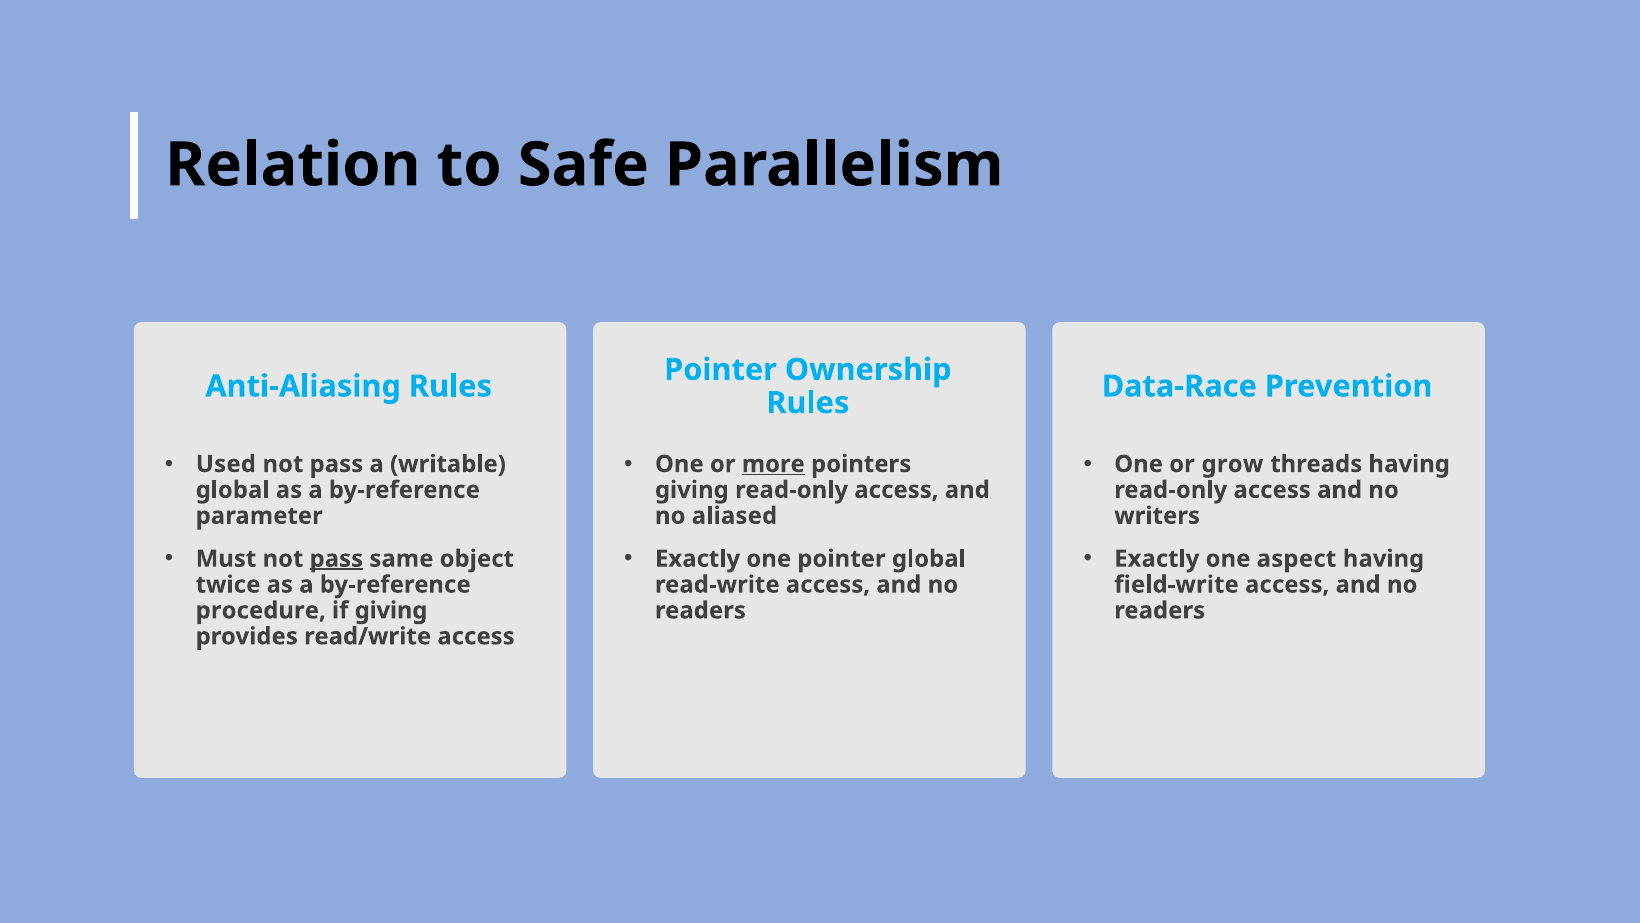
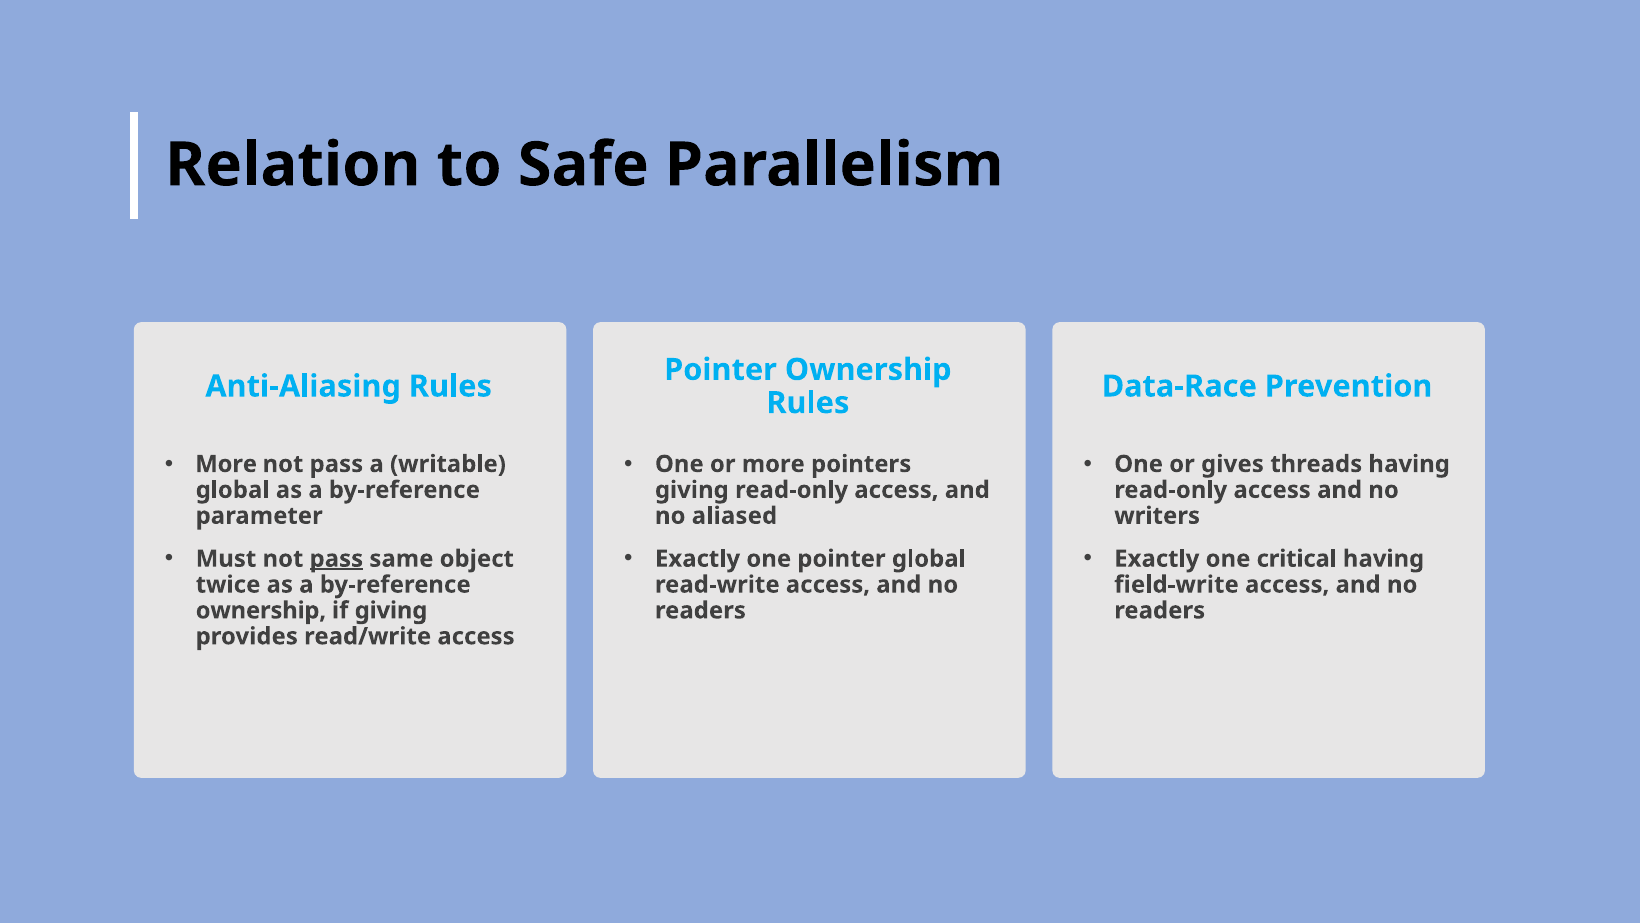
Used: Used -> More (226, 464)
more underline: present -> none (773, 464)
grow: grow -> gives (1232, 464)
aspect: aspect -> critical (1297, 559)
procedure: procedure -> ownership (261, 610)
